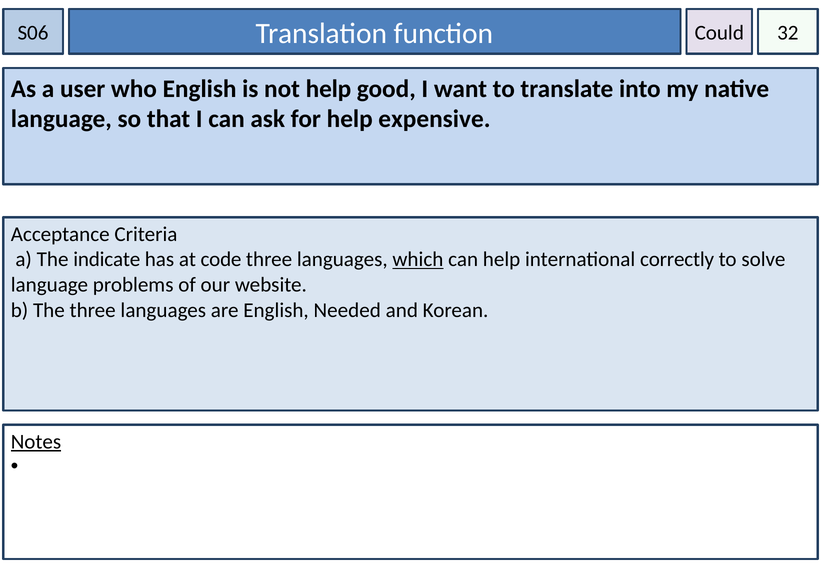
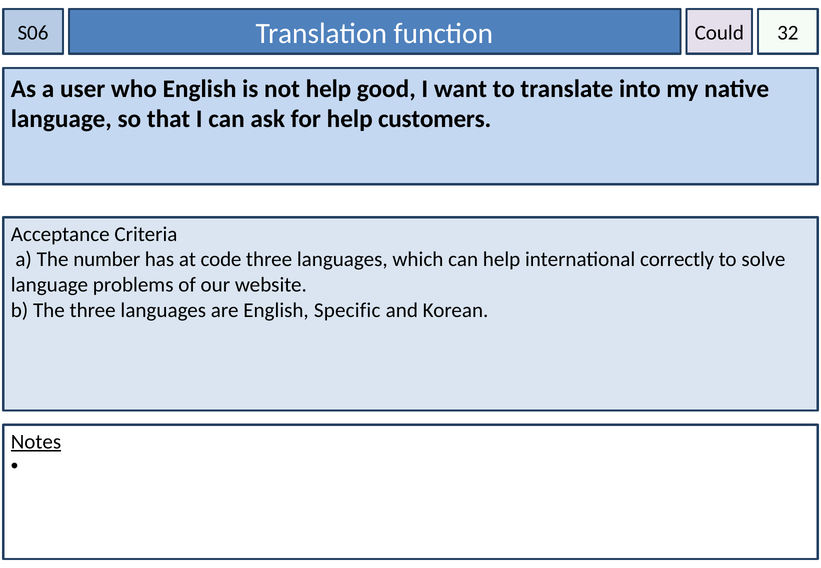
expensive: expensive -> customers (435, 119)
indicate: indicate -> number (107, 260)
which underline: present -> none (418, 260)
Needed: Needed -> Specific (347, 310)
